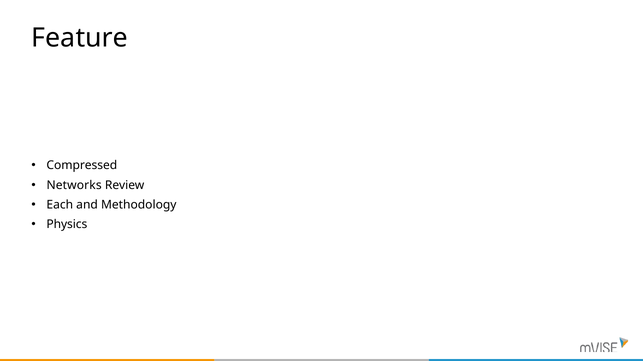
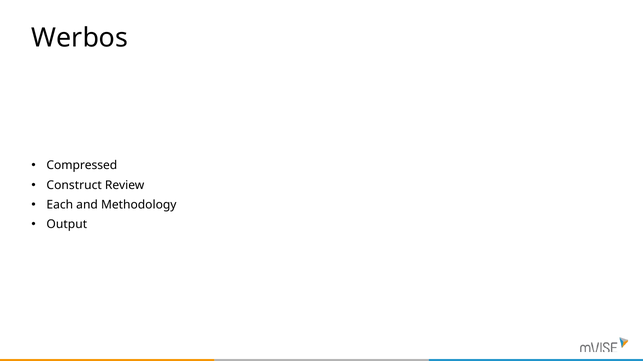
Feature: Feature -> Werbos (80, 38)
Networks: Networks -> Construct (74, 185)
Physics: Physics -> Output (67, 225)
